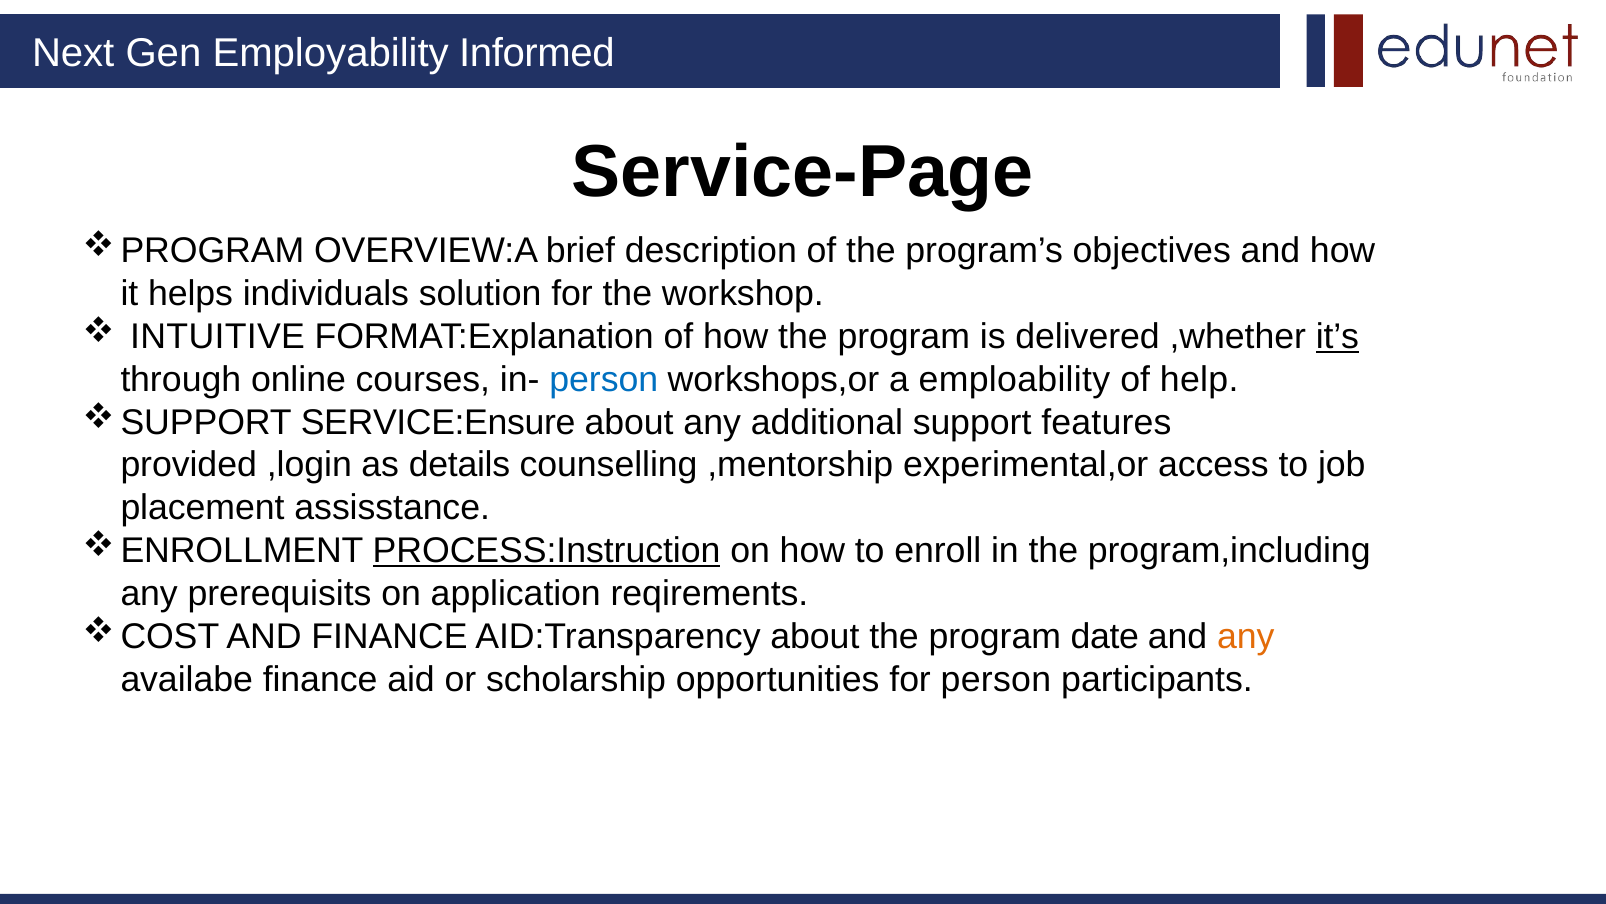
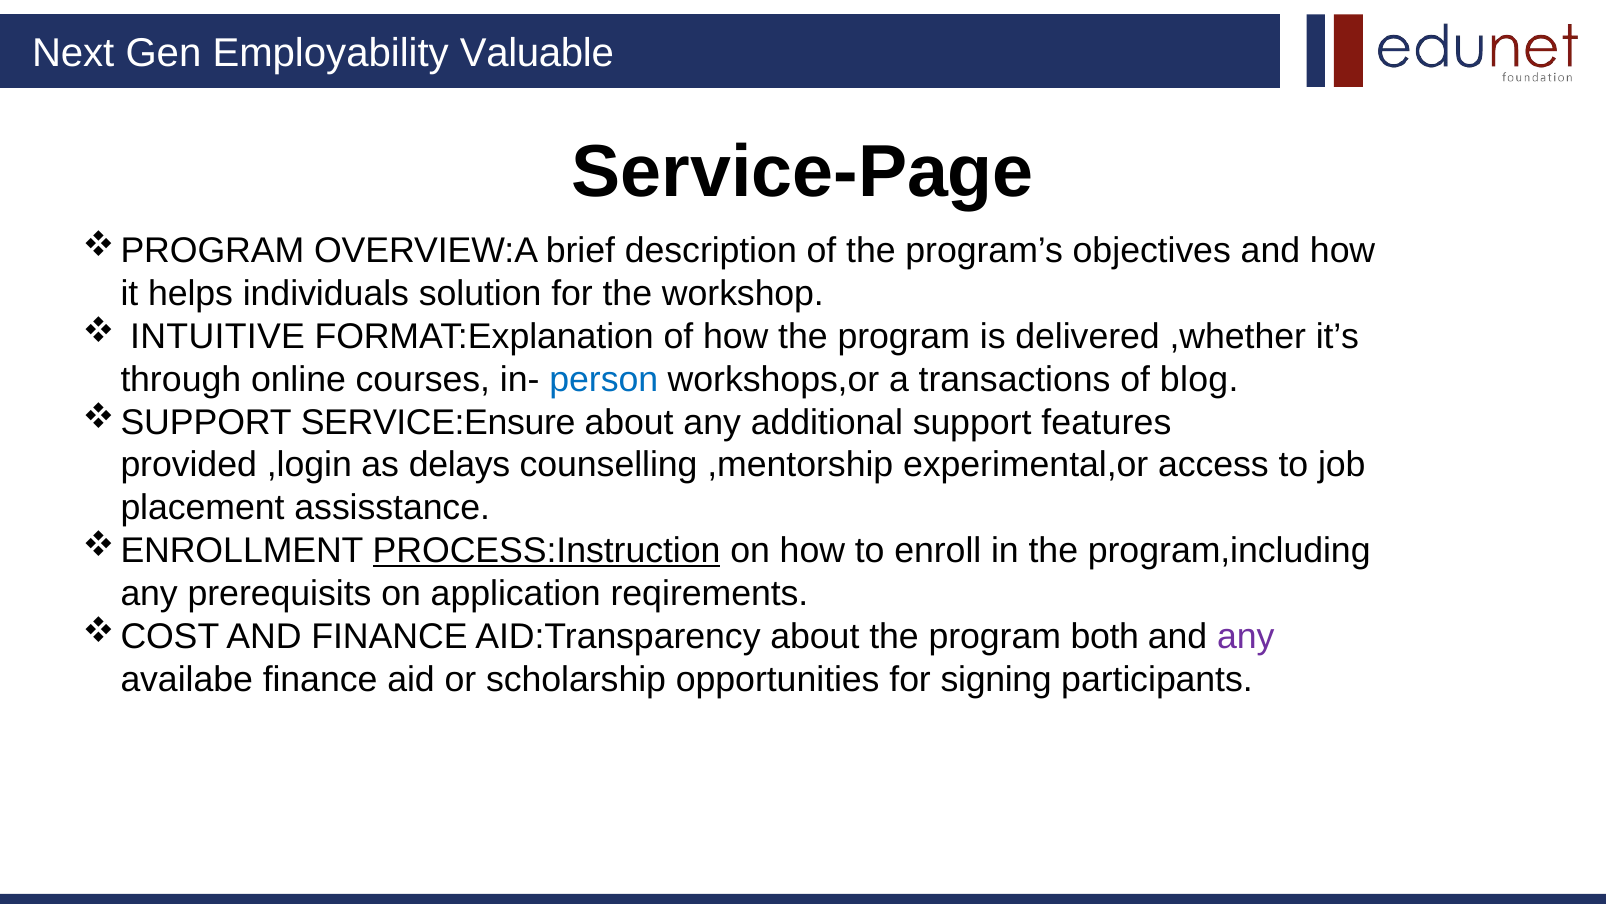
Informed: Informed -> Valuable (537, 53)
it’s underline: present -> none (1337, 336)
emploability: emploability -> transactions (1015, 379)
help: help -> blog (1199, 379)
details: details -> delays (460, 465)
date: date -> both (1105, 636)
any colour: orange -> purple (1246, 636)
for person: person -> signing (996, 679)
